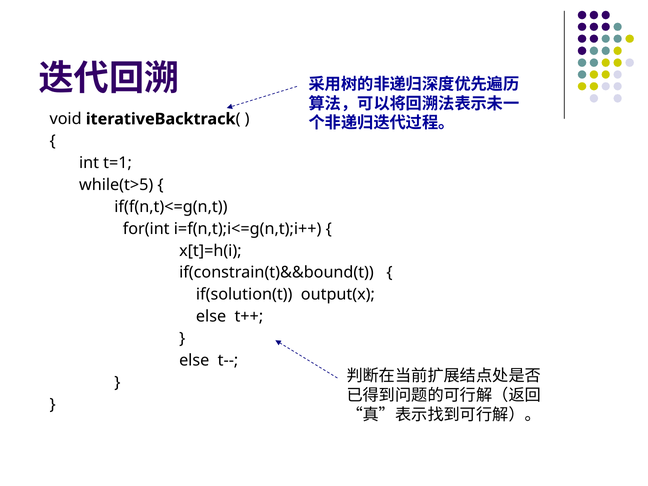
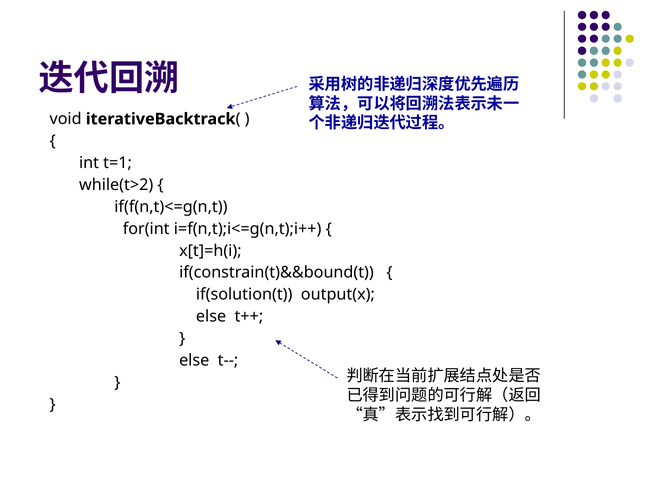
while(t>5: while(t>5 -> while(t>2 (116, 185)
